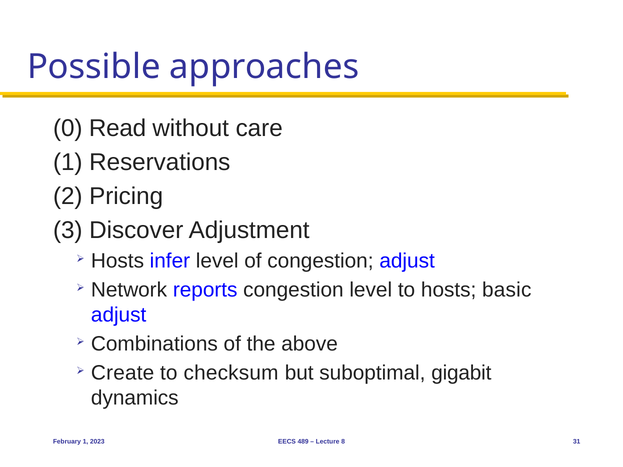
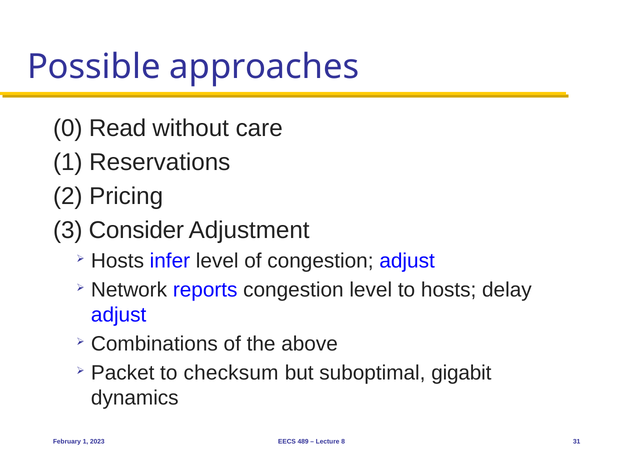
Discover: Discover -> Consider (136, 230)
basic: basic -> delay (507, 290)
Create: Create -> Packet (123, 373)
